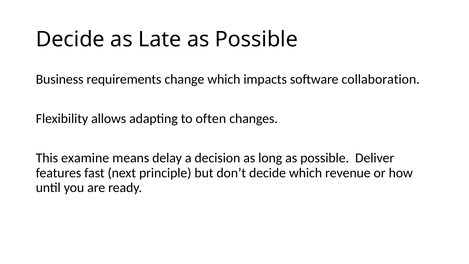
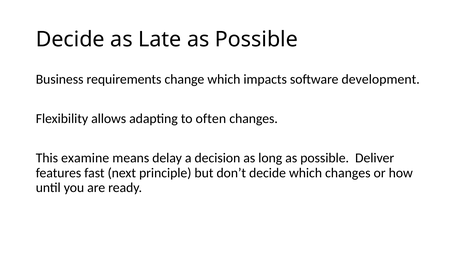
collaboration: collaboration -> development (381, 79)
which revenue: revenue -> changes (348, 173)
